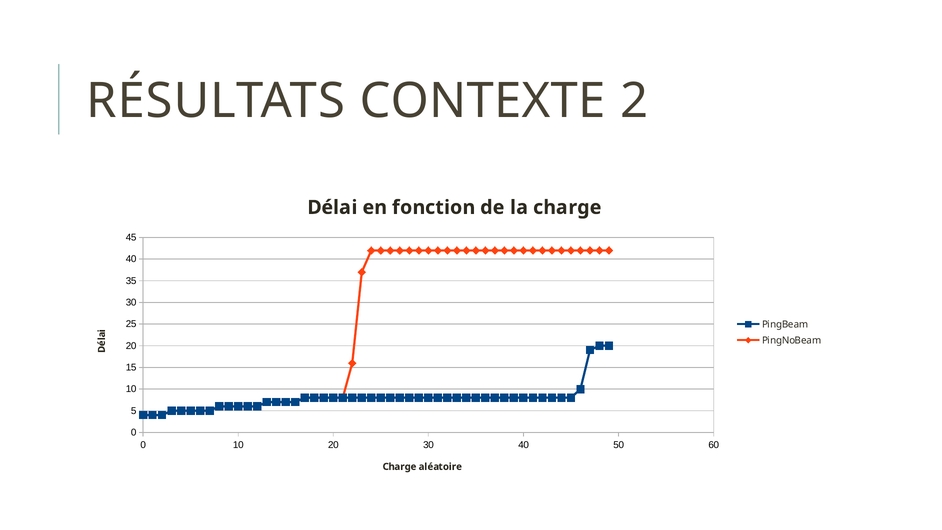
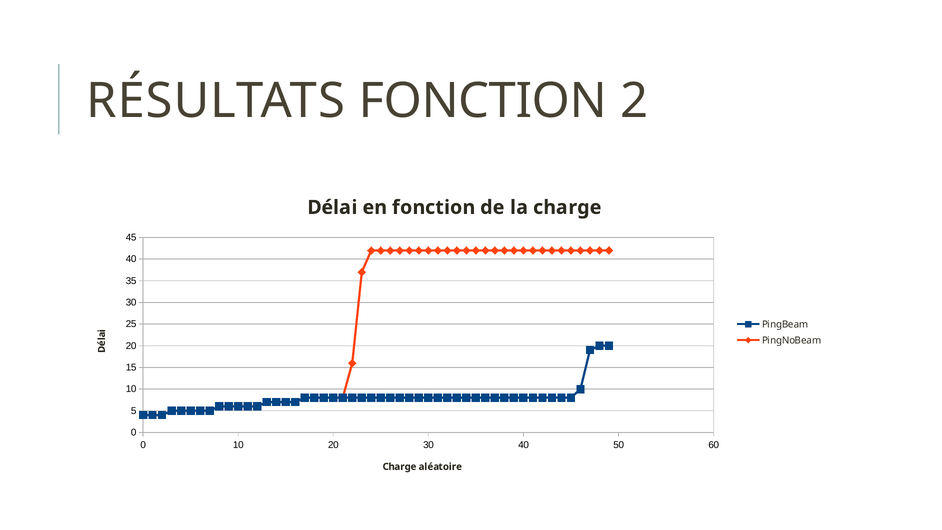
RÉSULTATS CONTEXTE: CONTEXTE -> FONCTION (483, 101)
